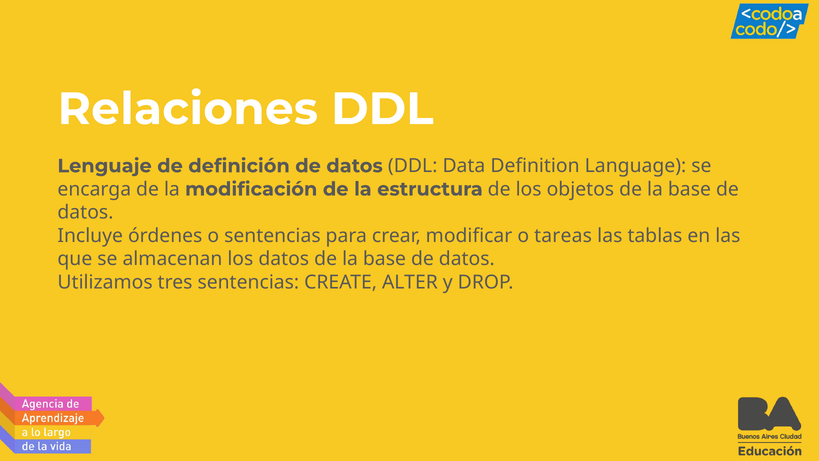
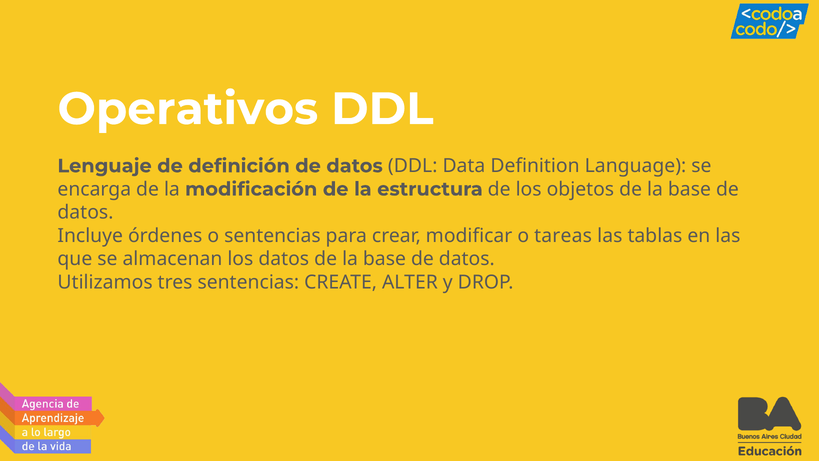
Relaciones: Relaciones -> Operativos (188, 109)
